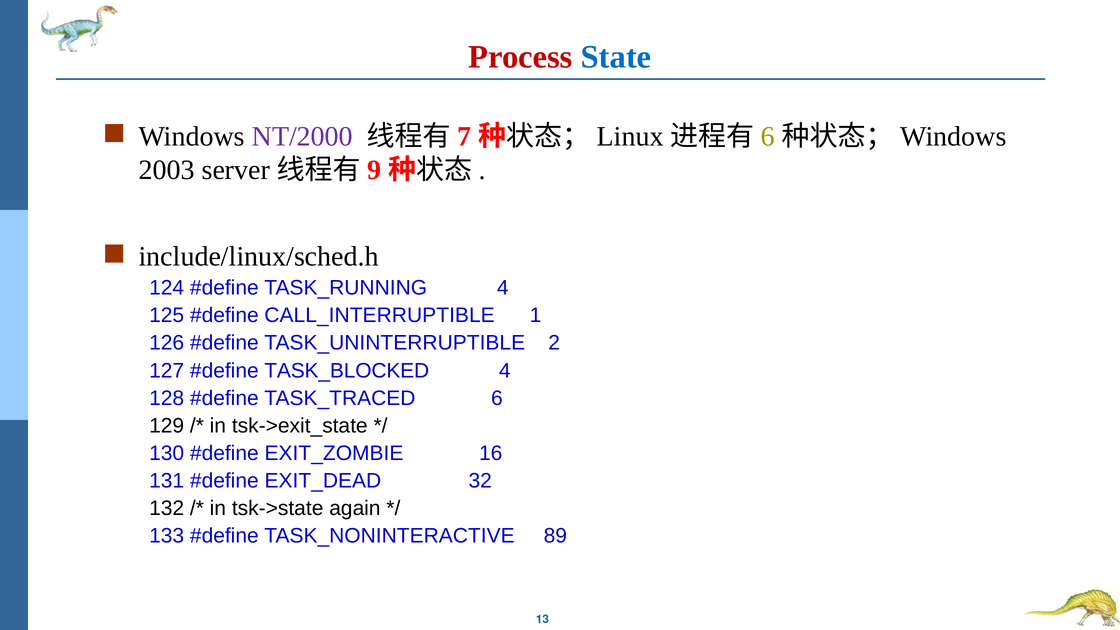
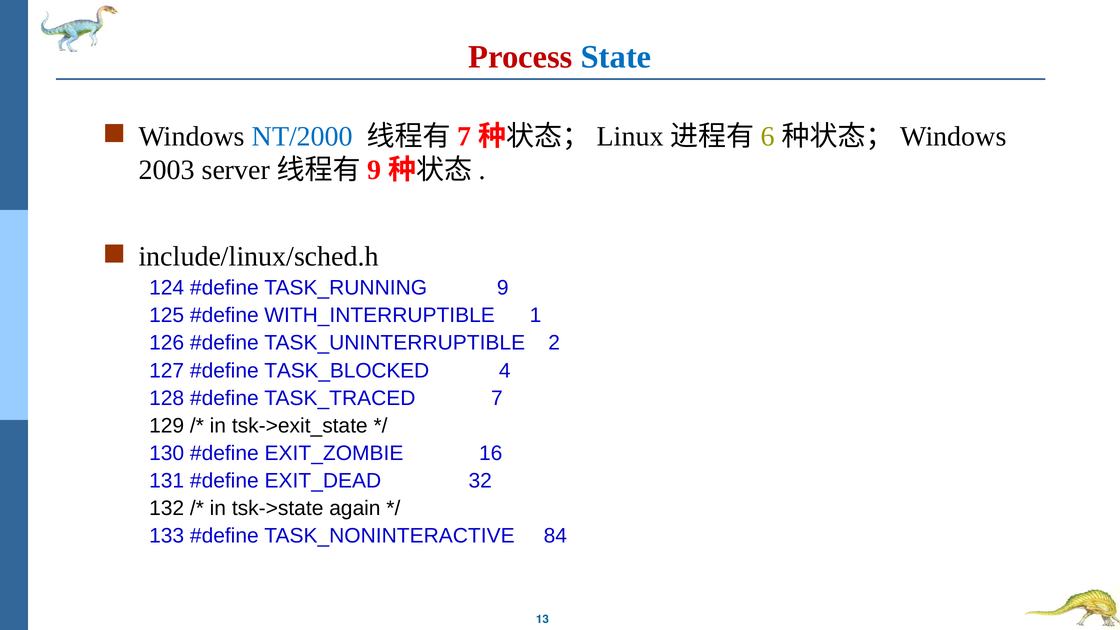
NT/2000 colour: purple -> blue (302, 136)
TASK_RUNNING 4: 4 -> 9 (503, 288)
CALL_INTERRUPTIBLE: CALL_INTERRUPTIBLE -> WITH_INTERRUPTIBLE (380, 316)
6: 6 -> 7 (497, 398)
89: 89 -> 84 (555, 536)
